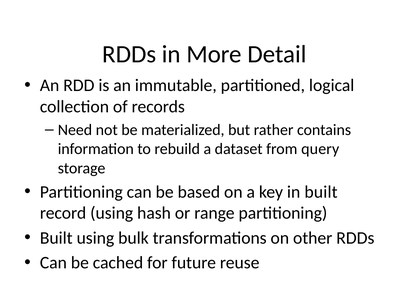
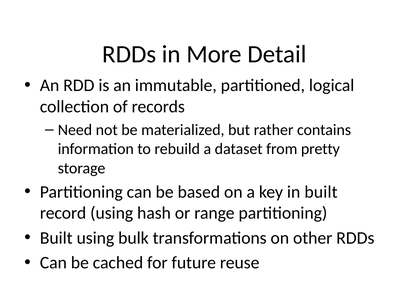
query: query -> pretty (320, 149)
